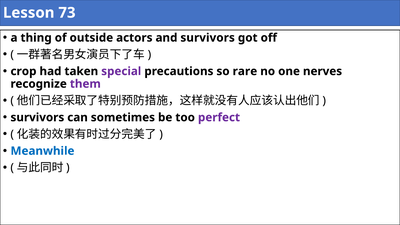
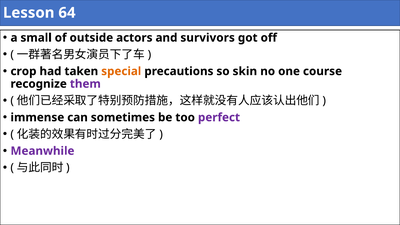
73: 73 -> 64 (67, 13)
thing: thing -> small (36, 38)
special colour: purple -> orange (121, 71)
rare: rare -> skin (245, 71)
nerves: nerves -> course (322, 71)
survivors: survivors -> immense (37, 117)
Meanwhile colour: blue -> purple (42, 151)
